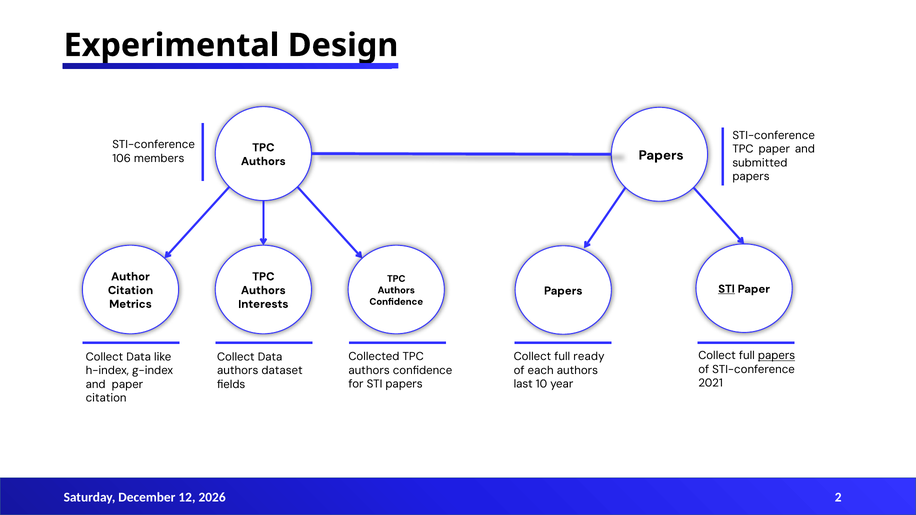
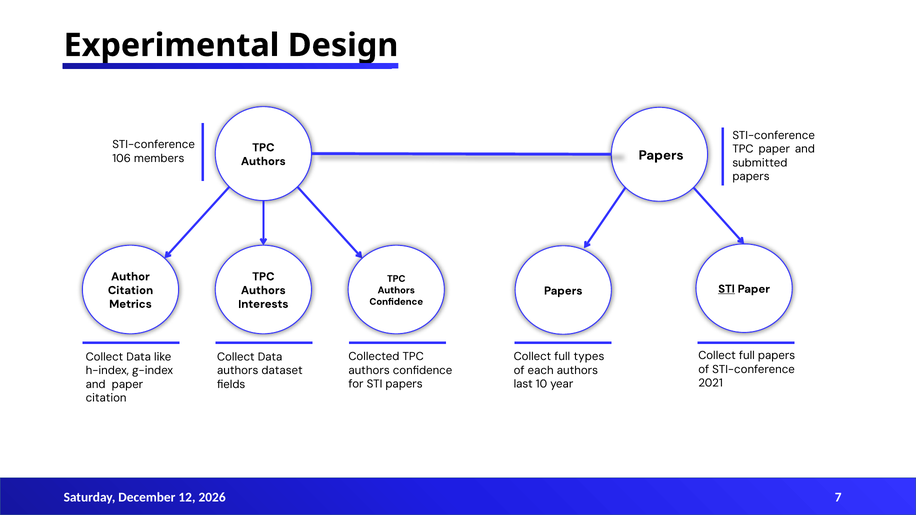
papers underline: present -> none (777, 356)
ready: ready -> types (589, 357)
2: 2 -> 7 (838, 497)
